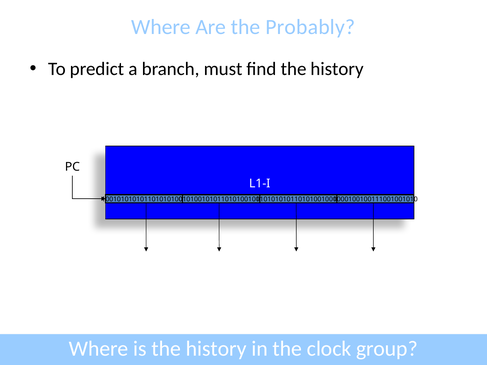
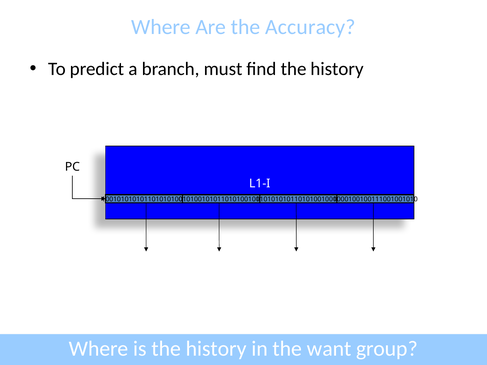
Probably: Probably -> Accuracy (310, 27)
clock: clock -> want (329, 349)
